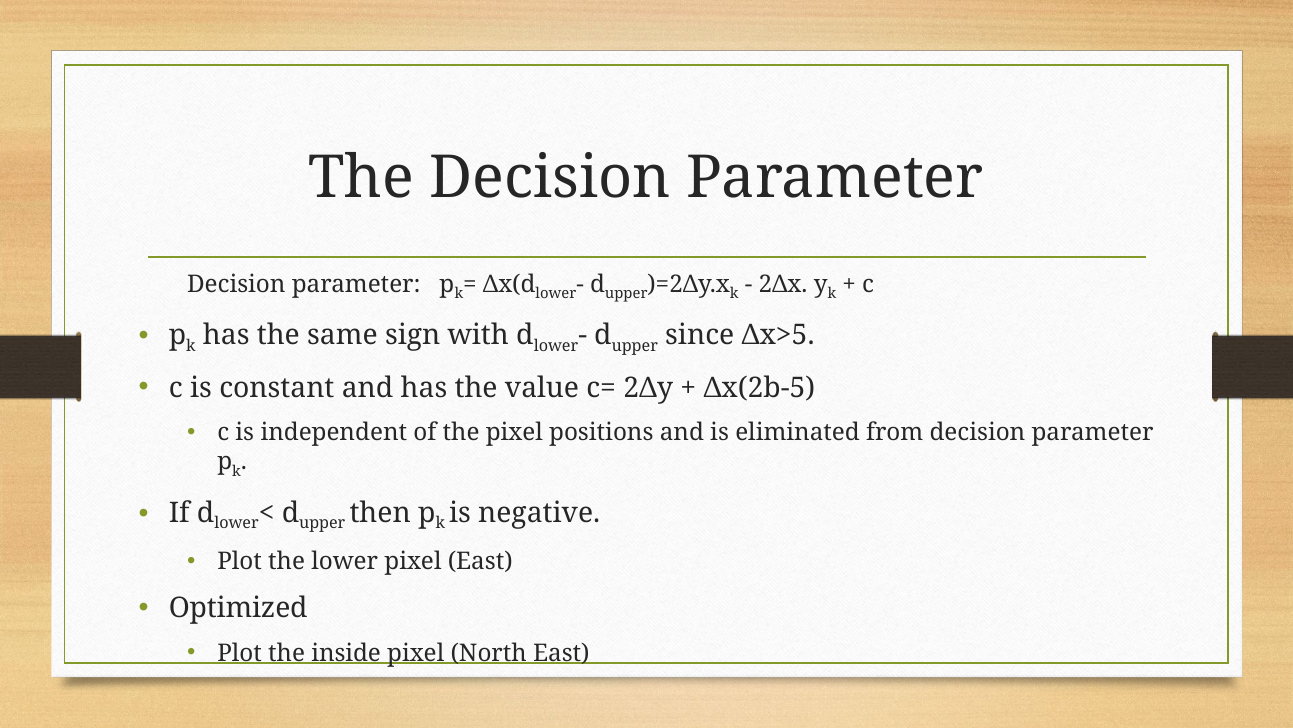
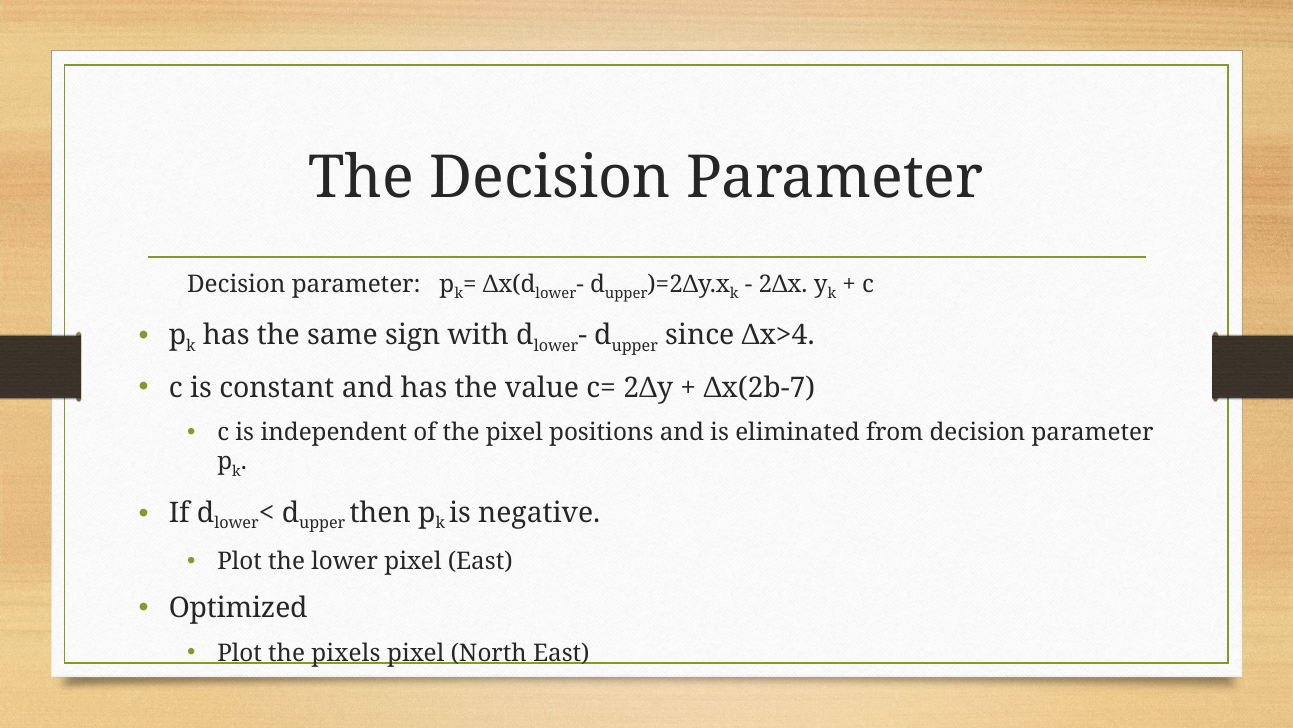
Δx>5: Δx>5 -> Δx>4 (778, 335)
Δx(2b-5: Δx(2b-5 -> Δx(2b-7 (759, 388)
inside: inside -> pixels (346, 652)
